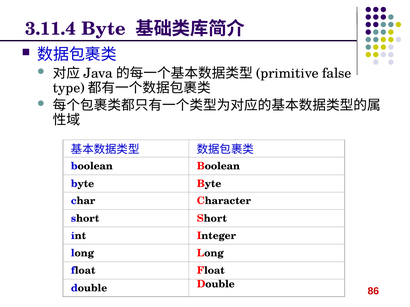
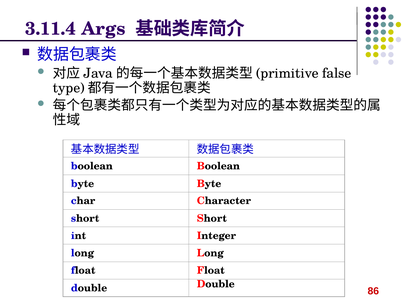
3.11.4 Byte: Byte -> Args (103, 29)
